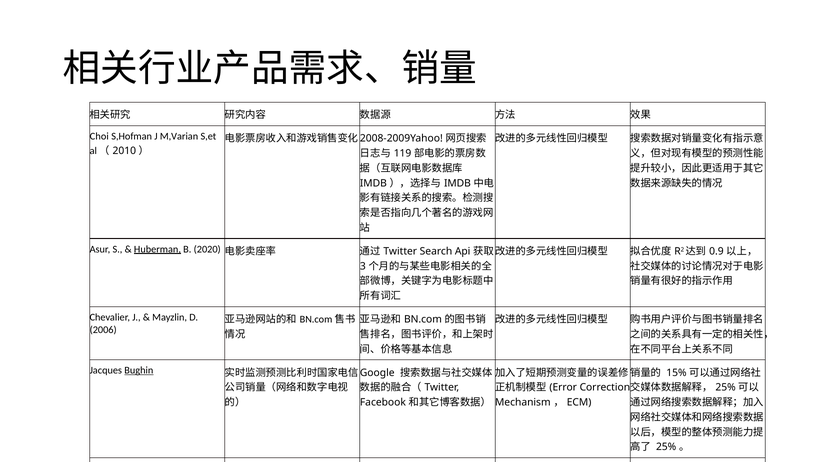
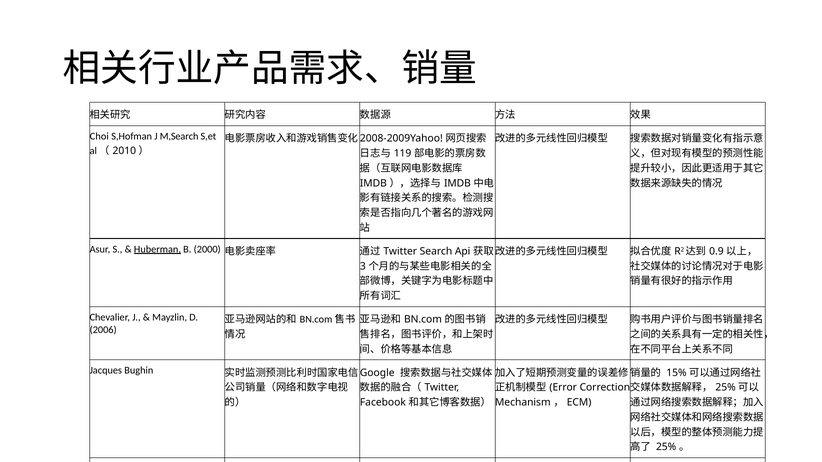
M,Varian: M,Varian -> M,Search (179, 136)
2020: 2020 -> 2000 (207, 249)
Bughin underline: present -> none (139, 371)
